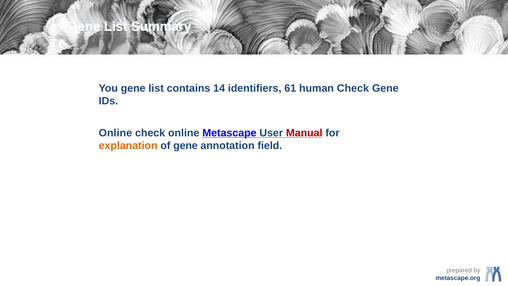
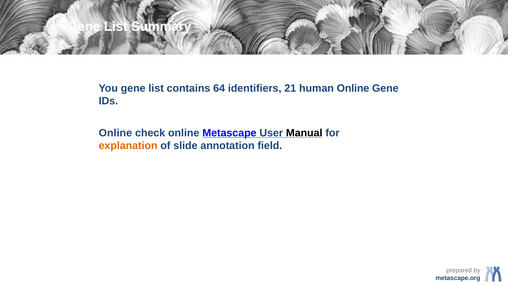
14: 14 -> 64 (219, 88)
61: 61 -> 21 (290, 88)
human Check: Check -> Online (353, 88)
Manual colour: red -> black (304, 133)
of gene: gene -> slide (185, 145)
